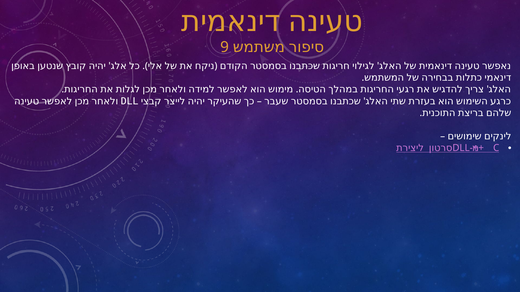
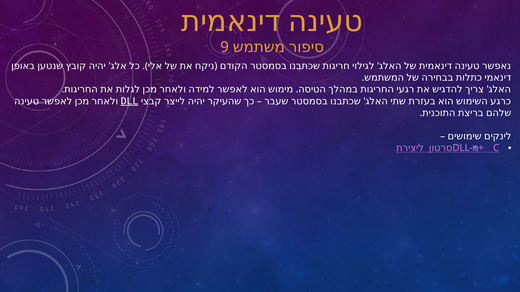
DLL underline: none -> present (130, 101)
